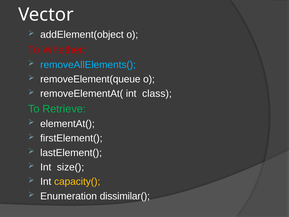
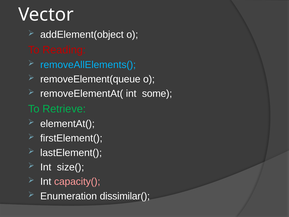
Whether: Whether -> Reading (64, 50)
class: class -> some (157, 94)
capacity( colour: yellow -> pink (77, 181)
